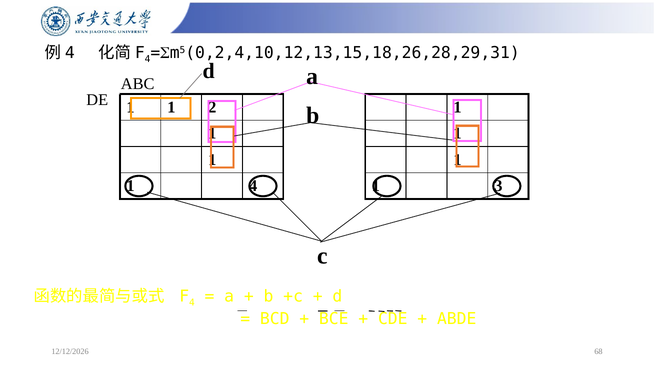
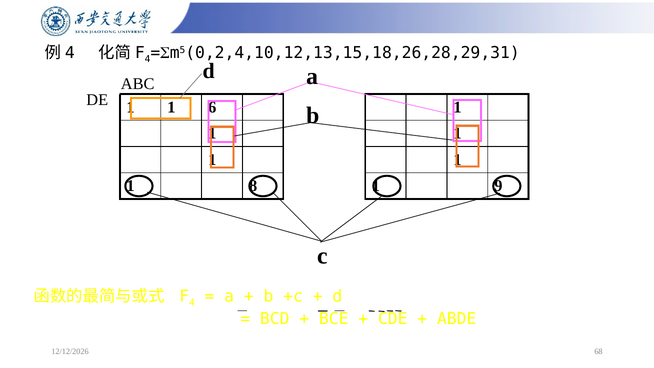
2: 2 -> 6 (212, 107)
1 4: 4 -> 8 (253, 186)
3: 3 -> 9 (498, 186)
